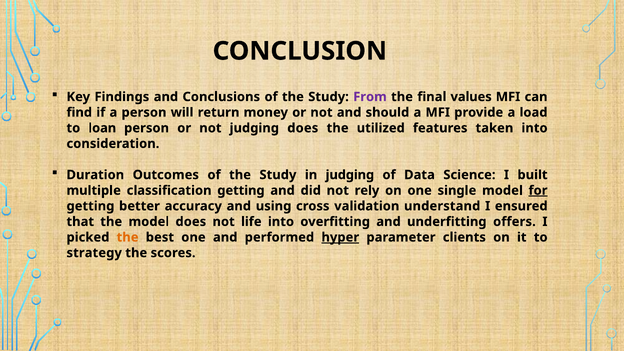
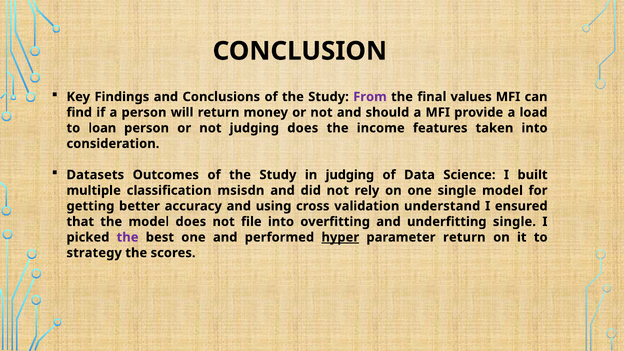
utilized: utilized -> income (381, 128)
Duration: Duration -> Datasets (95, 175)
classification getting: getting -> msisdn (241, 190)
for underline: present -> none (538, 190)
life: life -> file (251, 222)
underfitting offers: offers -> single (514, 222)
the colour: orange -> purple (128, 237)
parameter clients: clients -> return (464, 237)
